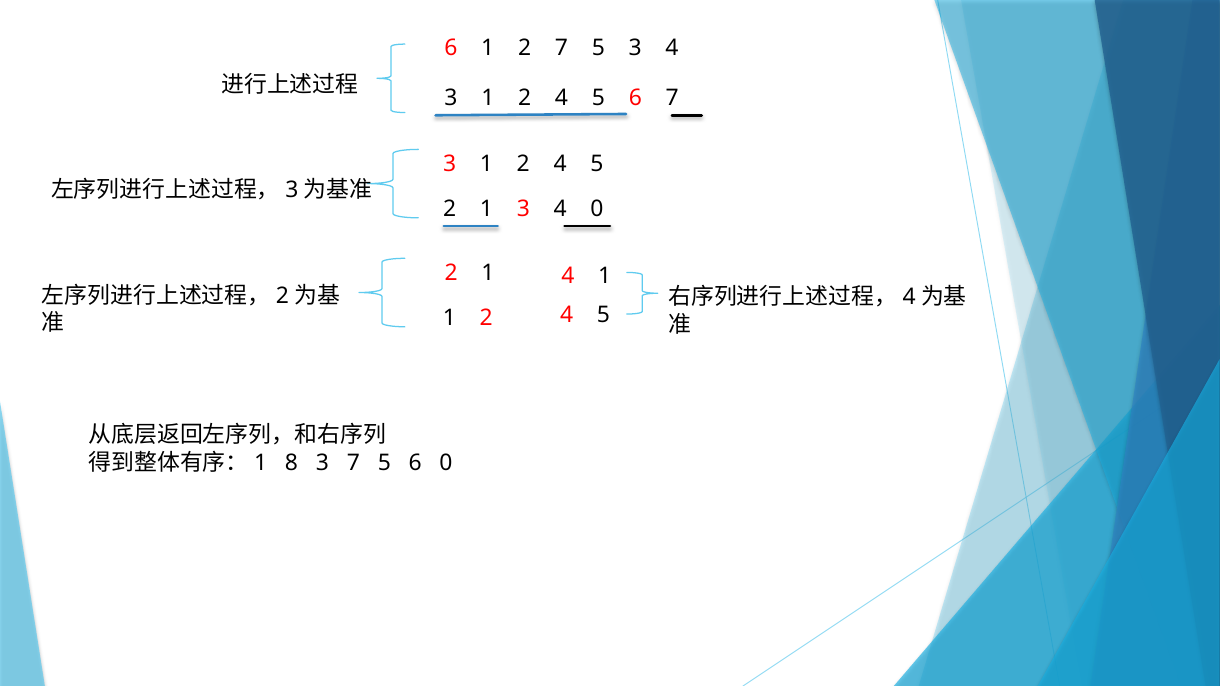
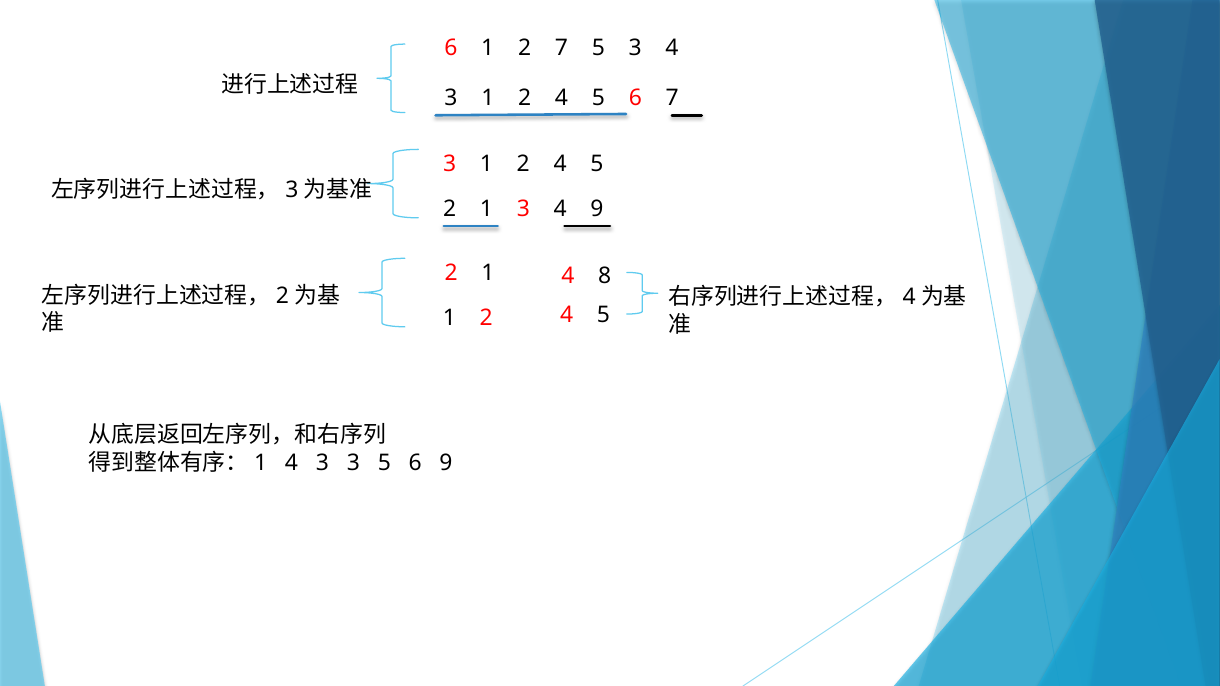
4 0: 0 -> 9 (597, 209)
4 1: 1 -> 8 (605, 276)
8: 8 -> 4 (292, 463)
3 7: 7 -> 3 (353, 463)
6 0: 0 -> 9 (446, 463)
